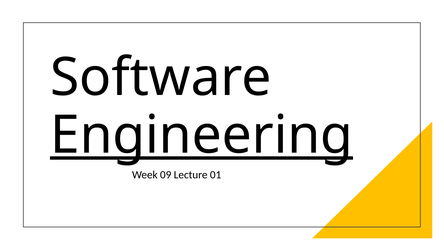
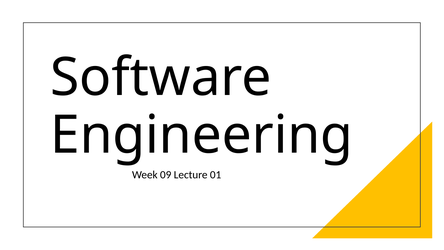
Engineering underline: present -> none (202, 135)
